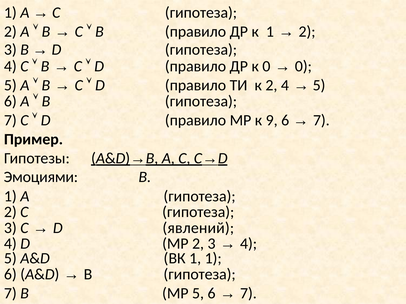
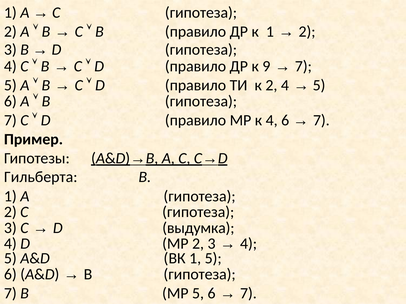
к 0: 0 -> 9 (266, 66)
0: 0 -> 7 (303, 66)
к 9: 9 -> 4 (272, 120)
Эмоциями: Эмоциями -> Гильберта (41, 177)
явлений: явлений -> выдумка (198, 228)
1 1: 1 -> 5 (213, 259)
